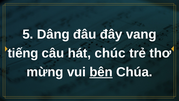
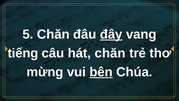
5 Dâng: Dâng -> Chăn (53, 34)
đây underline: none -> present (111, 34)
hát chúc: chúc -> chăn (110, 53)
